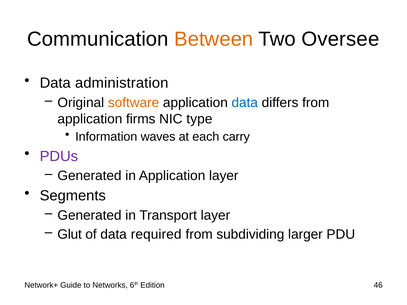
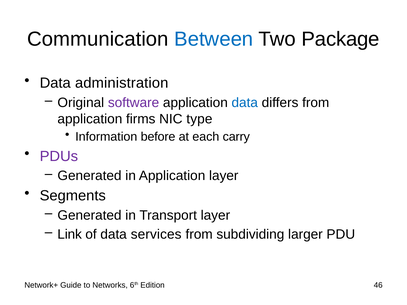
Between colour: orange -> blue (214, 39)
Oversee: Oversee -> Package (341, 39)
software colour: orange -> purple (134, 103)
waves: waves -> before (158, 137)
Glut: Glut -> Link (70, 234)
required: required -> services (156, 234)
